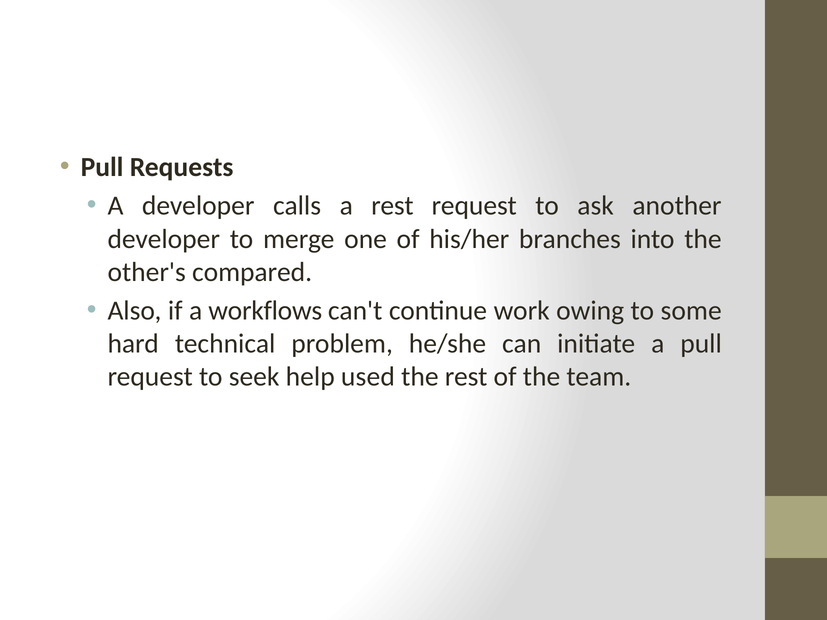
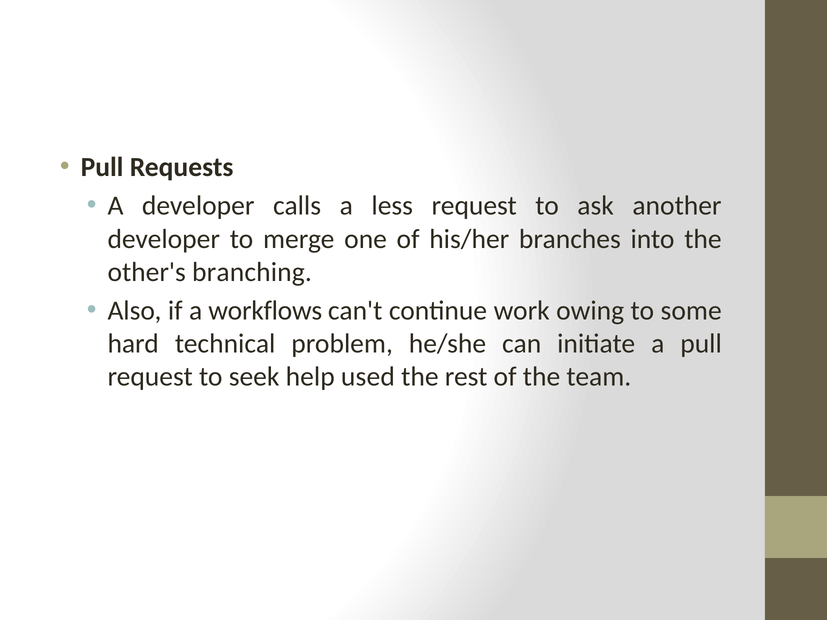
a rest: rest -> less (392, 206)
compared: compared -> branching (252, 272)
